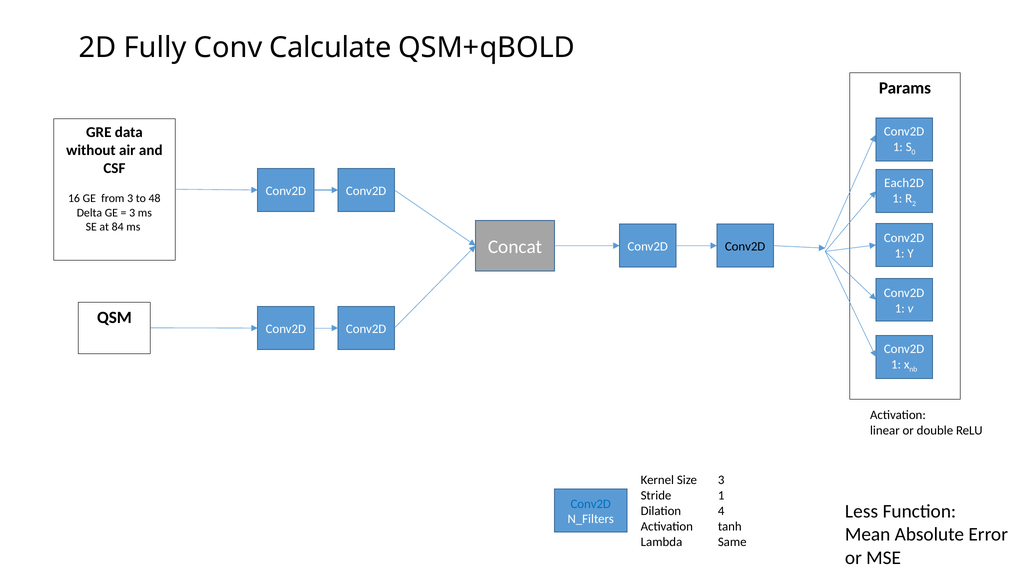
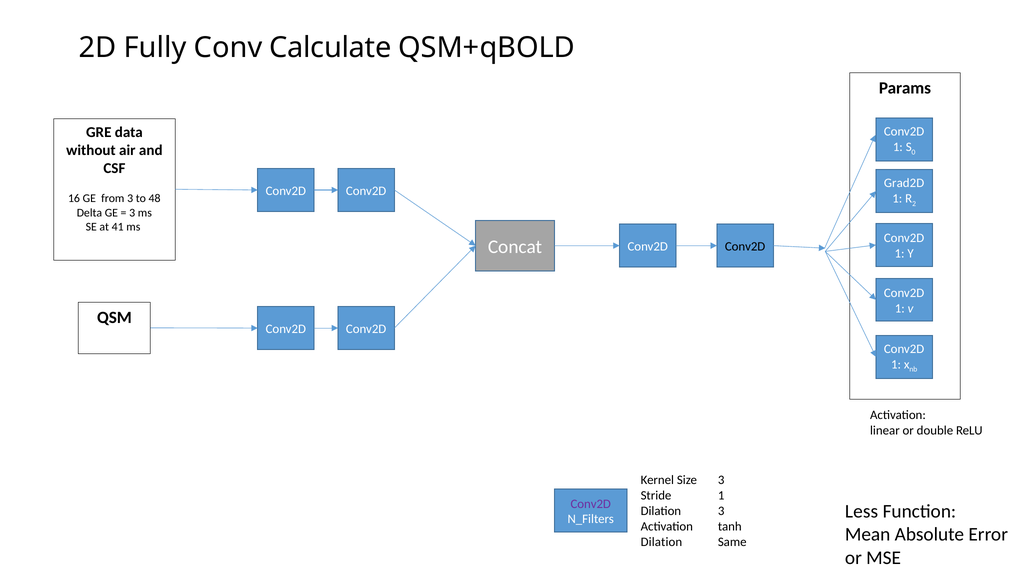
Each2D: Each2D -> Grad2D (904, 183)
84: 84 -> 41 (118, 227)
Conv2D colour: blue -> purple (591, 504)
Dilation 4: 4 -> 3 (721, 511)
Lambda: Lambda -> Dilation (661, 542)
